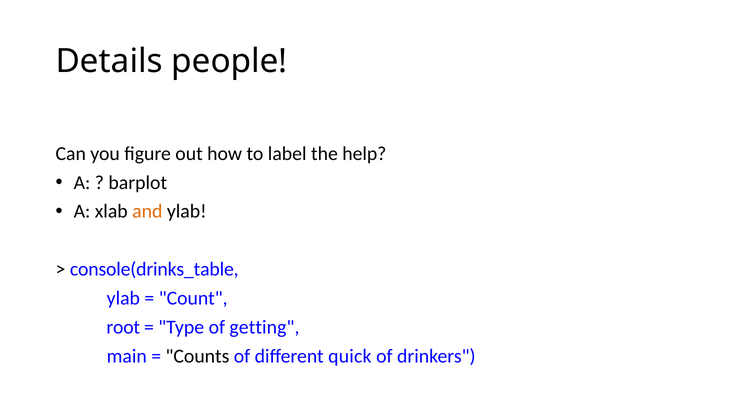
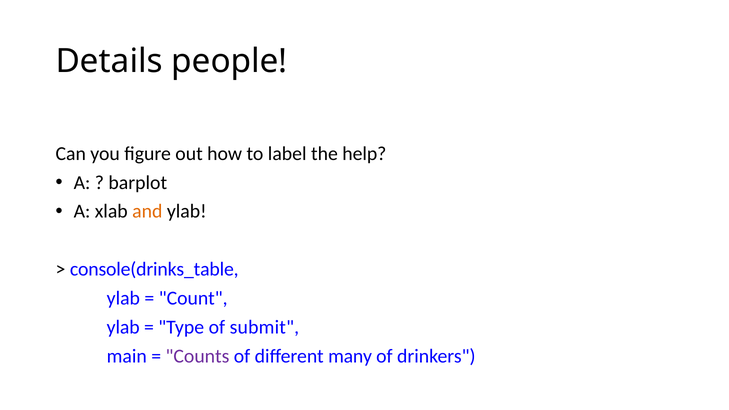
root: root -> ylab (123, 327)
getting: getting -> submit (264, 327)
Counts colour: black -> purple (197, 356)
quick: quick -> many (350, 356)
